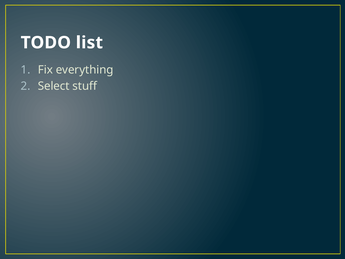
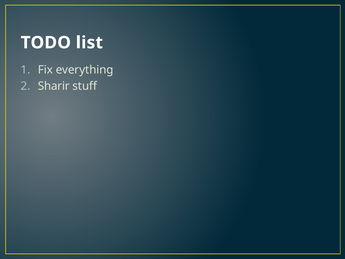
Select: Select -> Sharir (54, 86)
